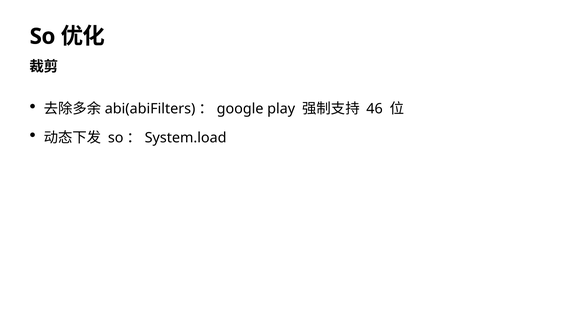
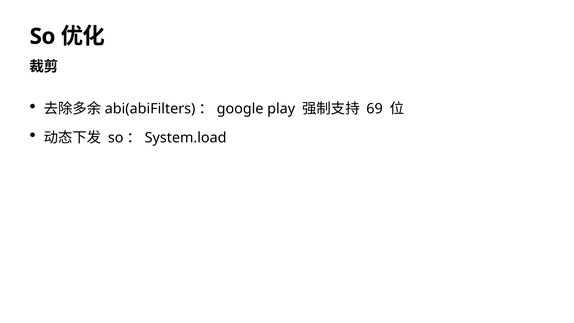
46: 46 -> 69 (375, 109)
